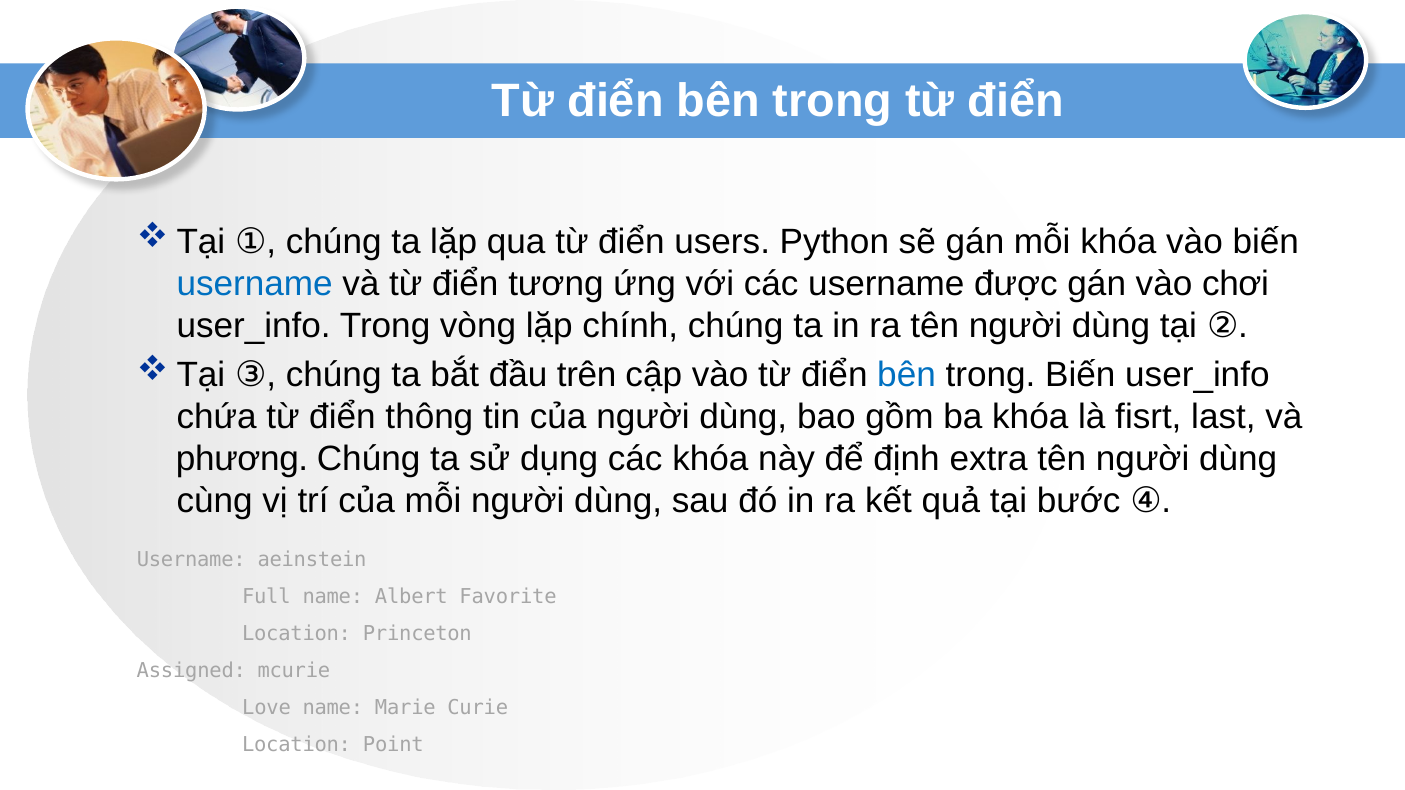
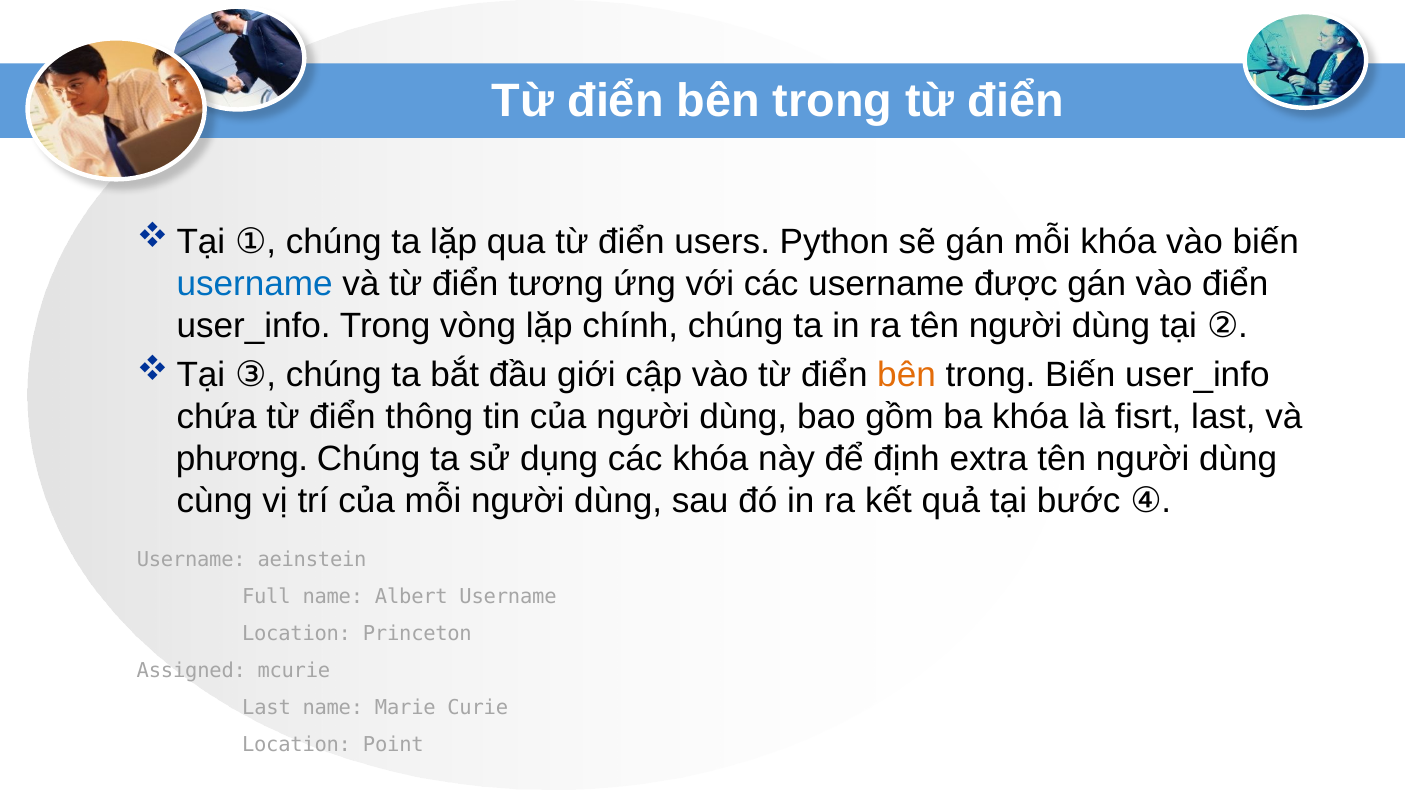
vào chơi: chơi -> điển (1235, 284)
trên: trên -> giới (586, 375)
bên colour: blue -> orange (907, 375)
Albert Favorite: Favorite -> Username (508, 597)
Love: Love -> Last (267, 708)
